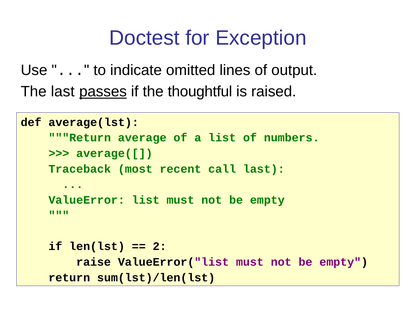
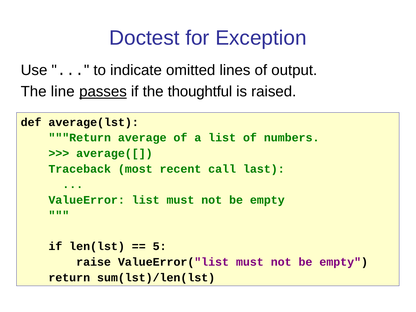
The last: last -> line (63, 92)
2: 2 -> 5 (160, 247)
